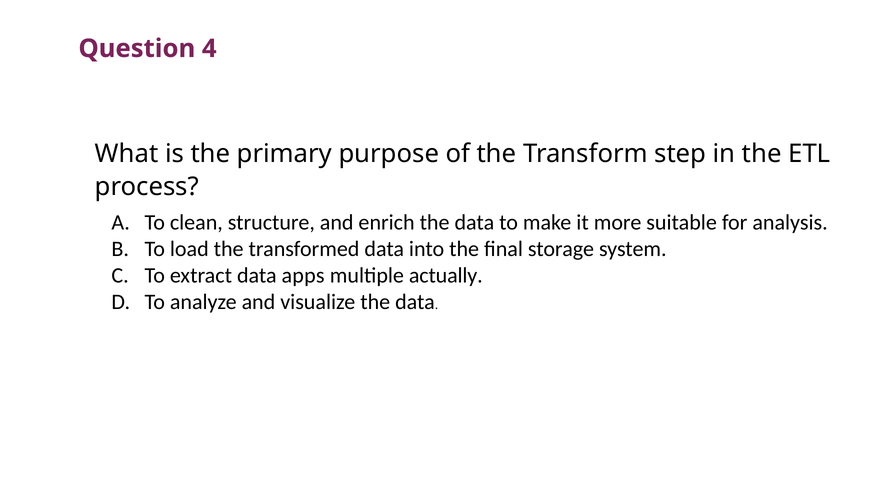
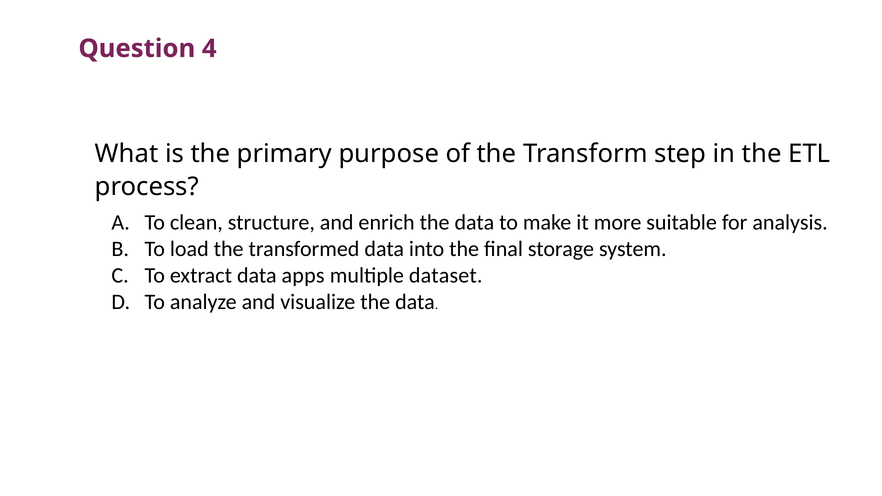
actually: actually -> dataset (446, 276)
